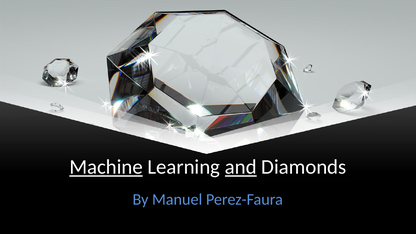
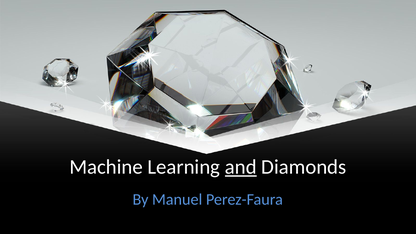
Machine underline: present -> none (106, 167)
